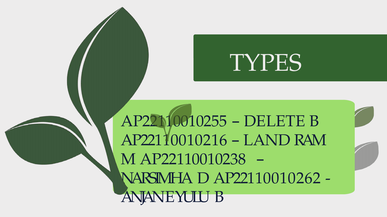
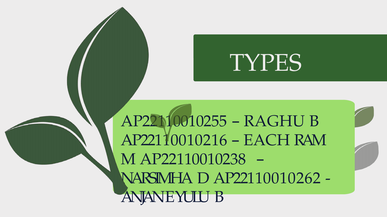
DELETE: DELETE -> RAGHU (274, 122)
LAND: LAND -> EACH (267, 141)
